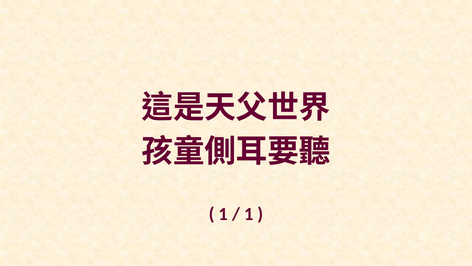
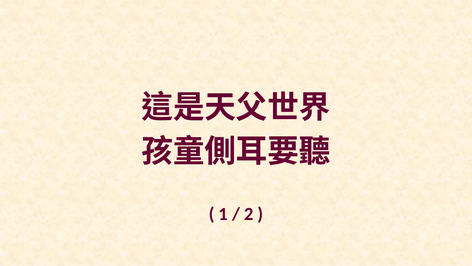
1: 1 -> 2 (249, 214)
